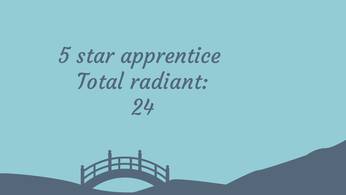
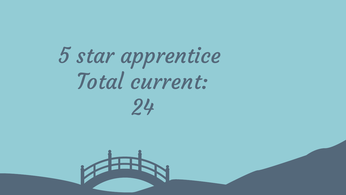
radiant: radiant -> current (169, 82)
